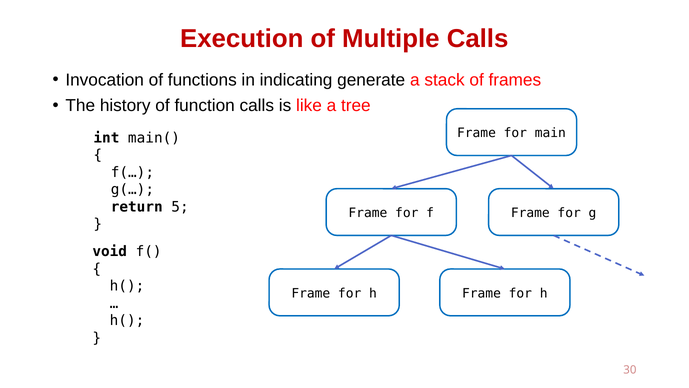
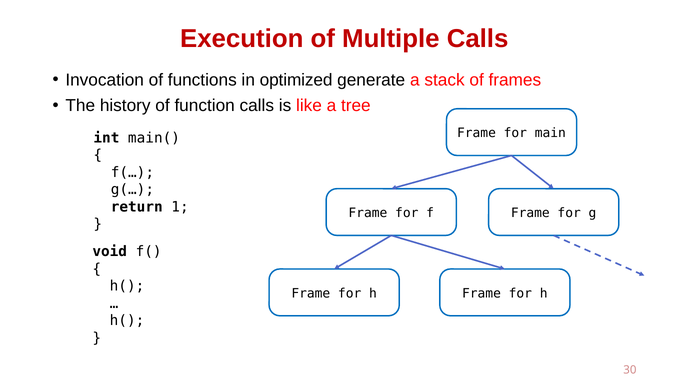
indicating: indicating -> optimized (296, 80)
5: 5 -> 1 (180, 207)
